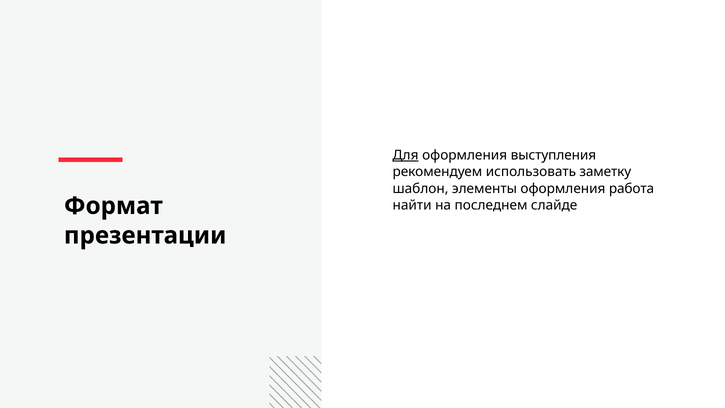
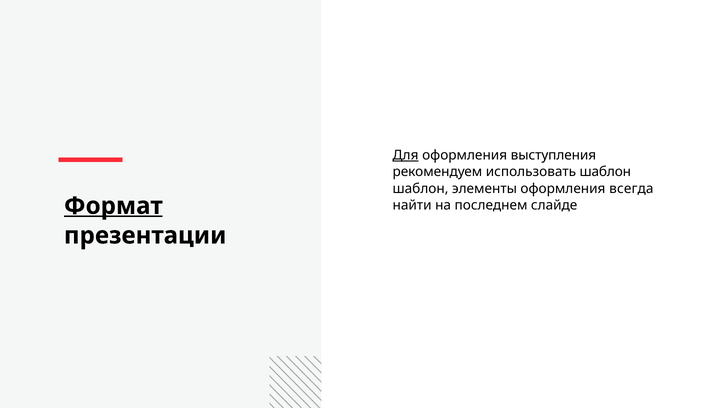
использовать заметку: заметку -> шаблон (605, 172)
работа: работа -> всегда (631, 189)
Формат underline: none -> present (113, 206)
